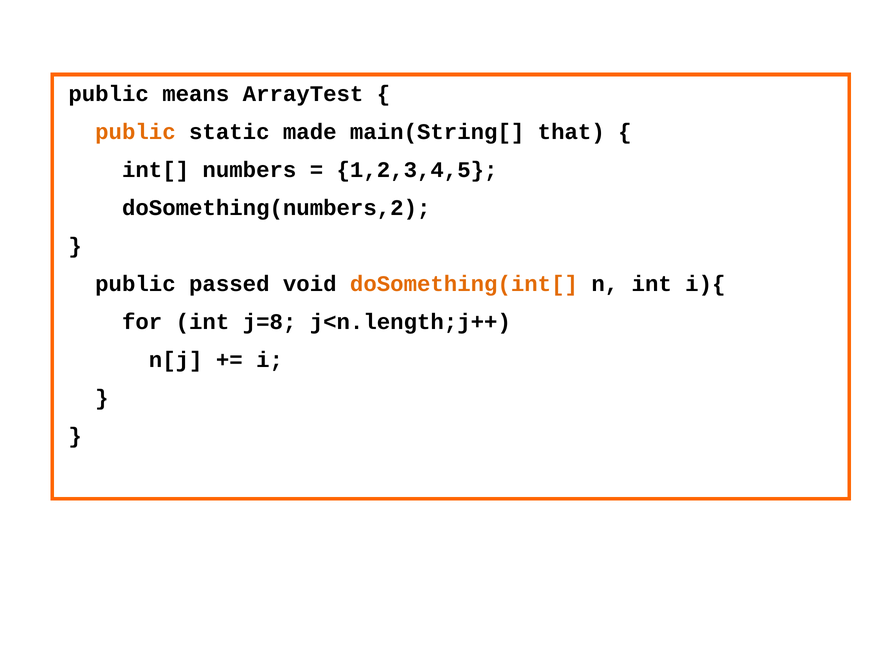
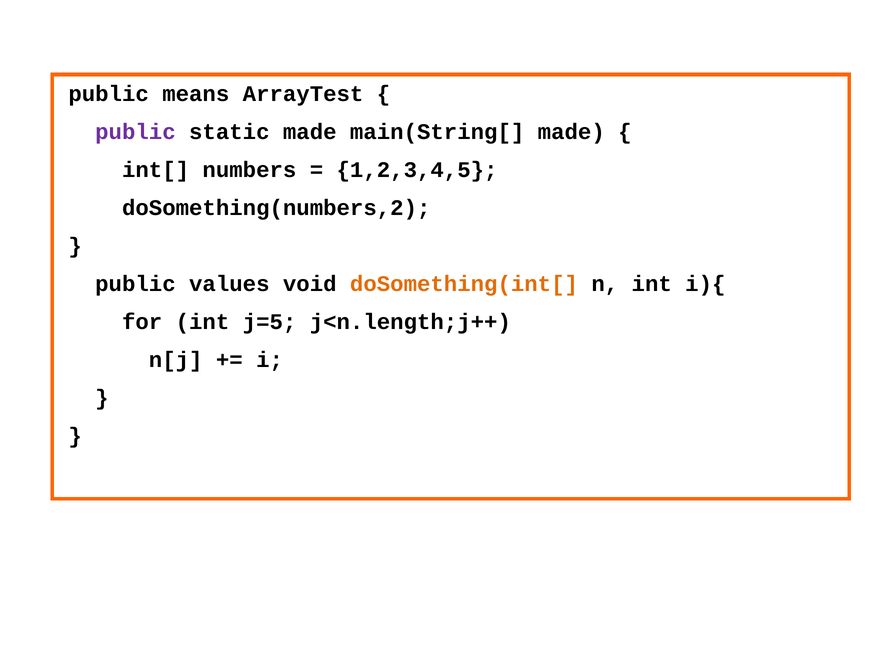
public colour: orange -> purple (135, 132)
main(String[ that: that -> made (571, 132)
passed: passed -> values (229, 284)
j=8: j=8 -> j=5 (270, 322)
